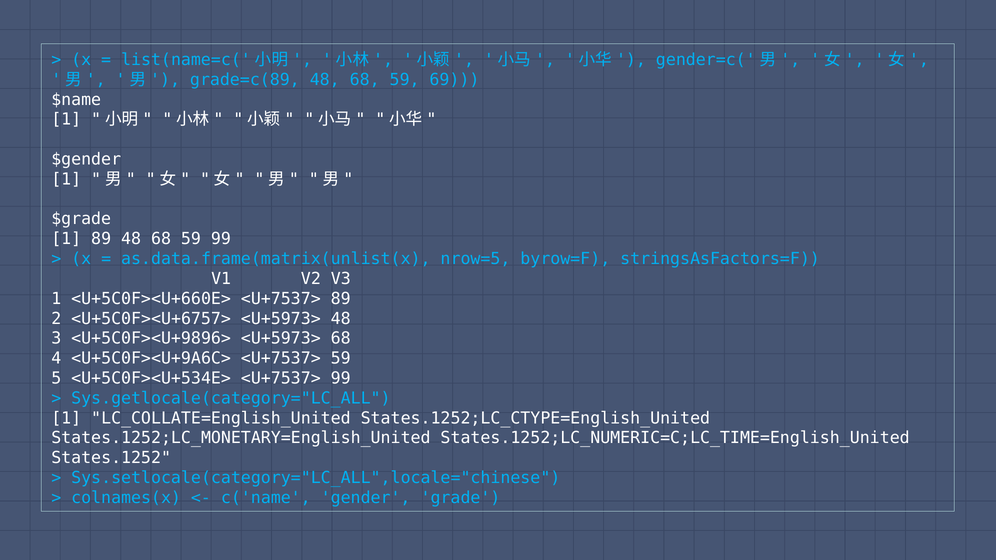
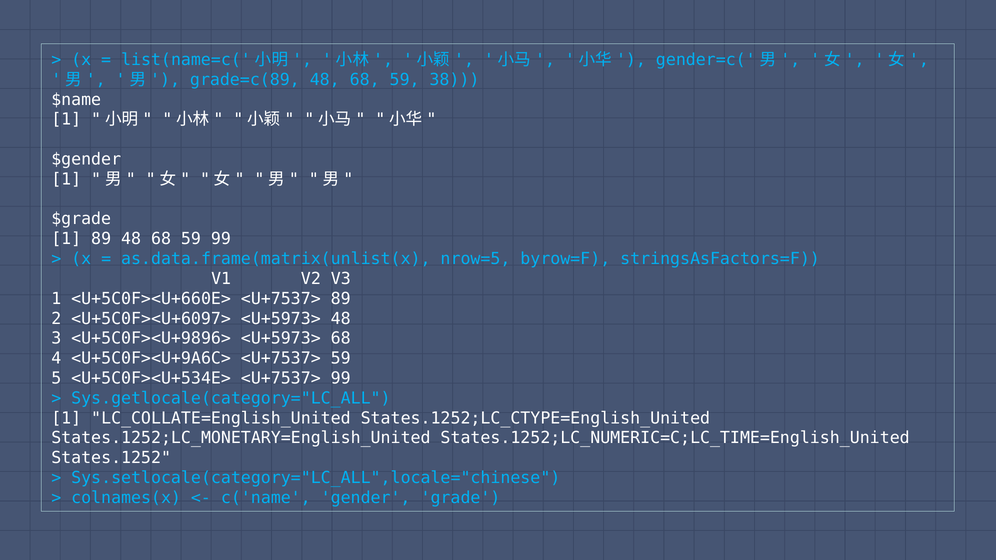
69: 69 -> 38 (454, 80)
<U+5C0F><U+6757>: <U+5C0F><U+6757> -> <U+5C0F><U+6097> (151, 319)
